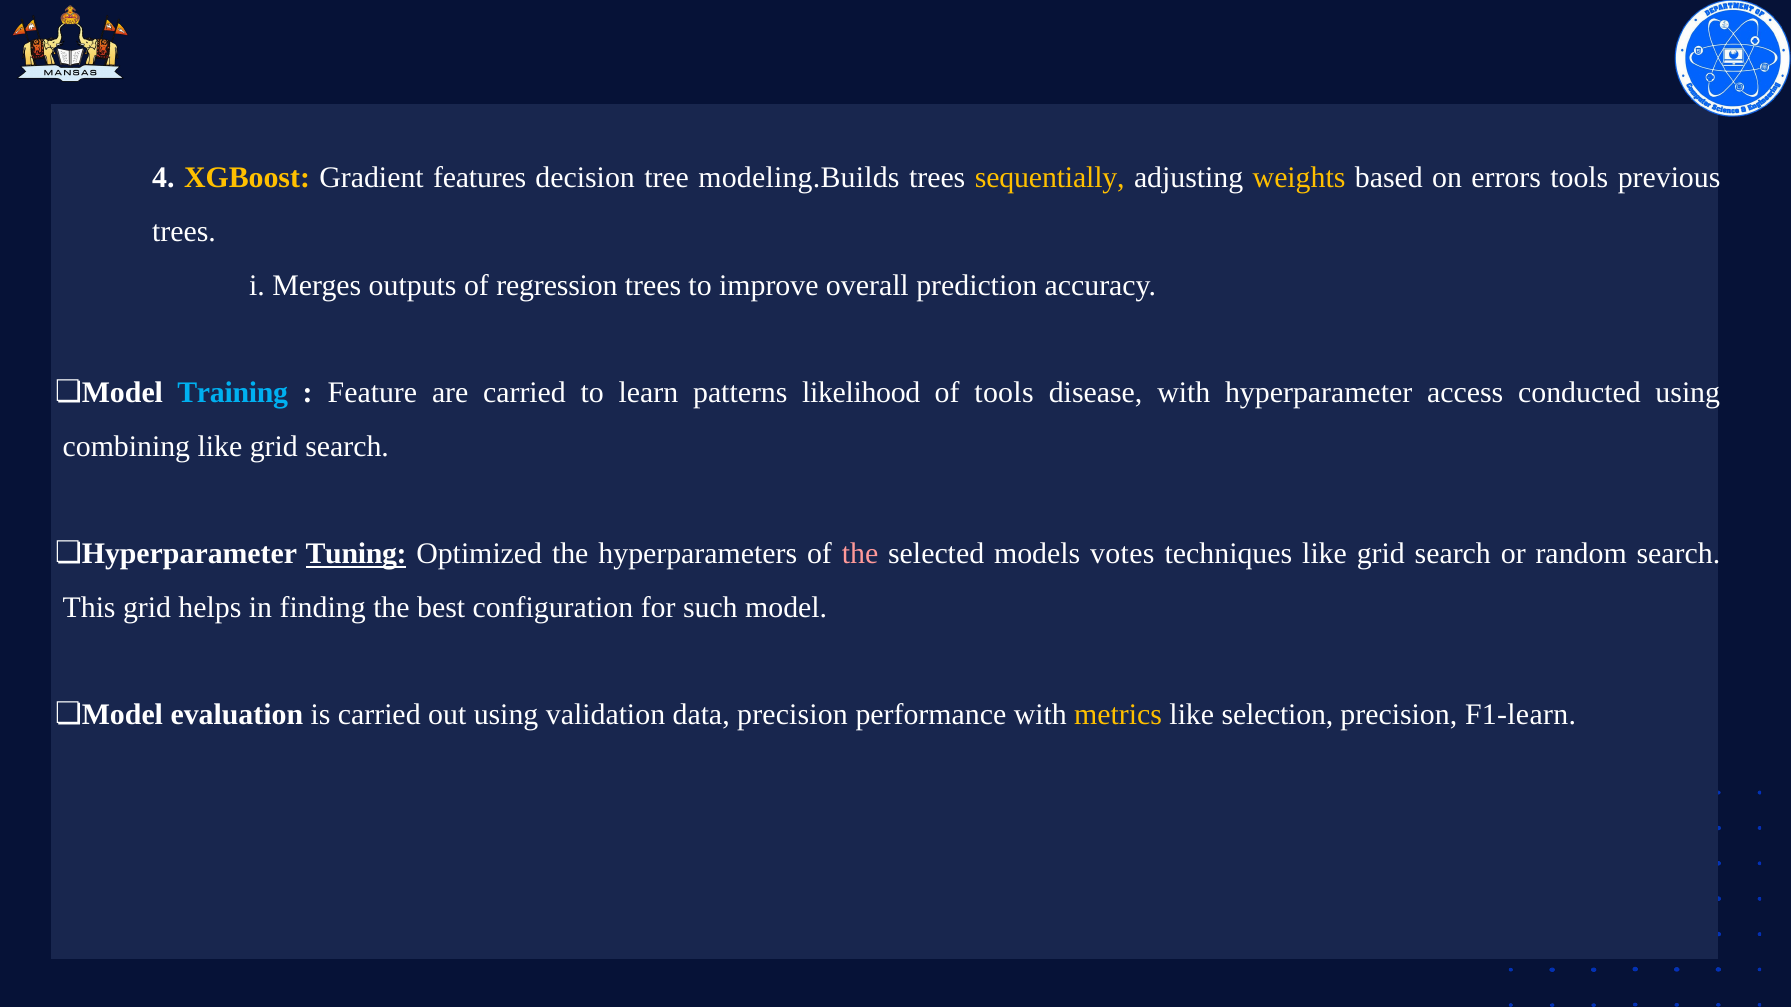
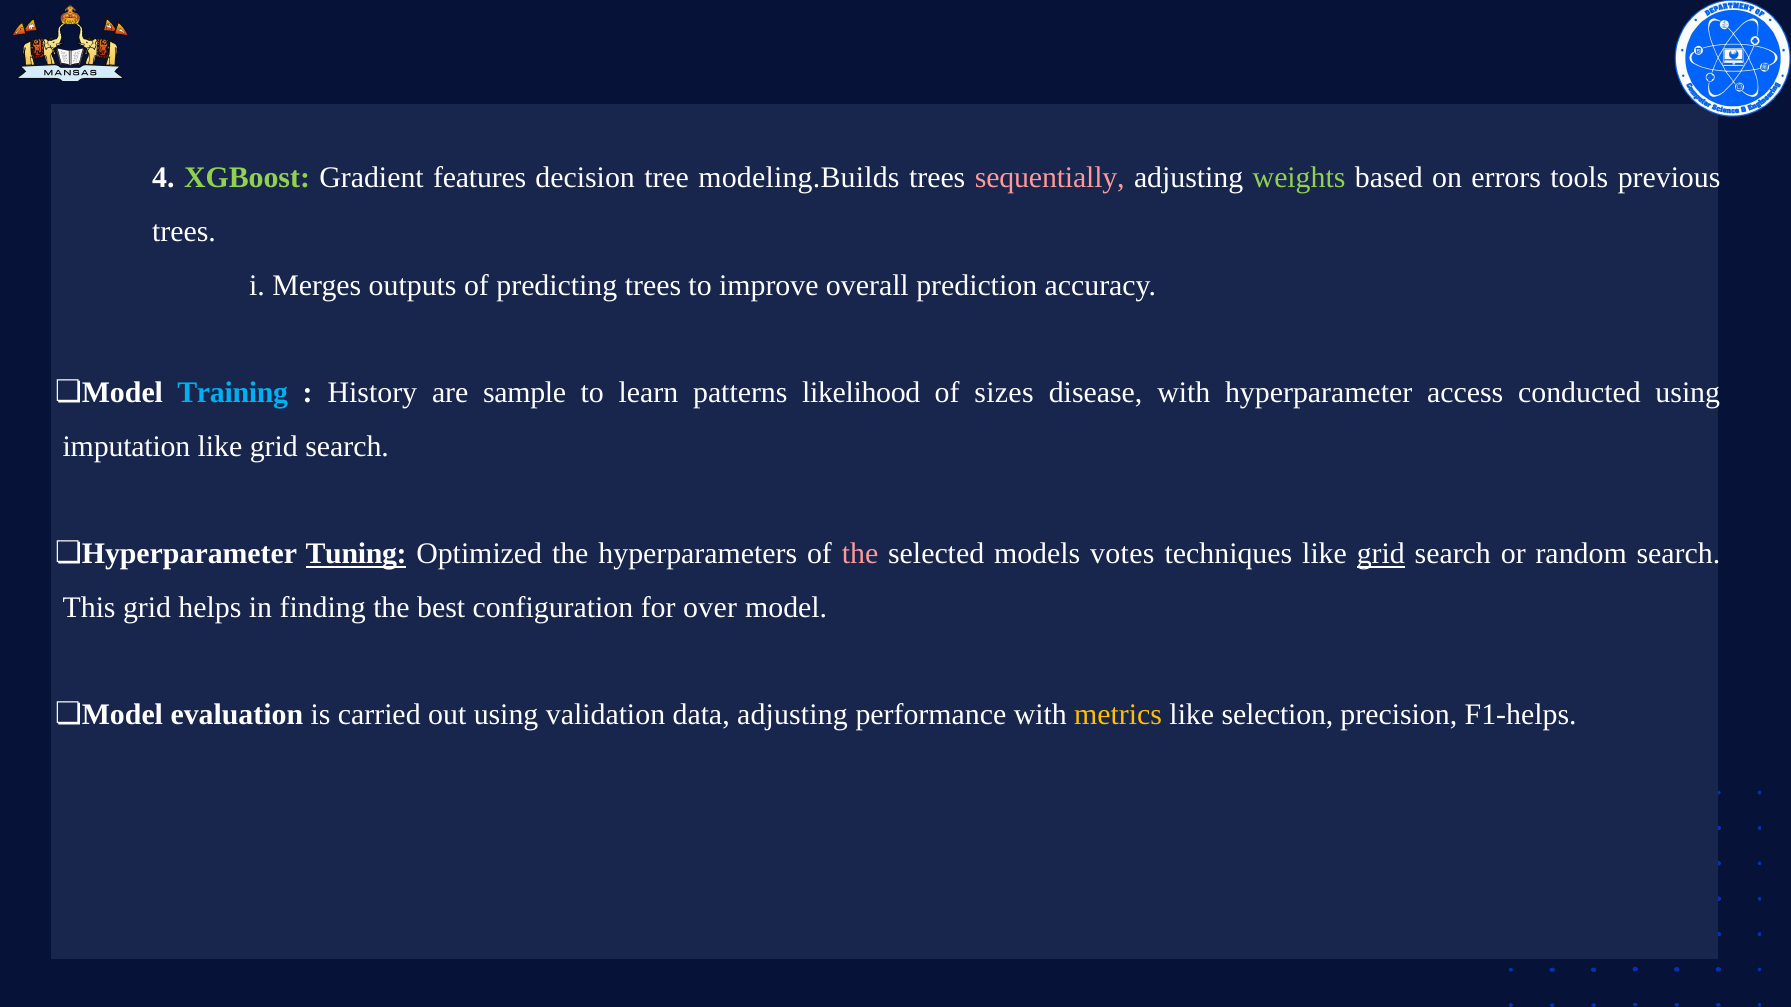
XGBoost colour: yellow -> light green (247, 178)
sequentially colour: yellow -> pink (1050, 178)
weights colour: yellow -> light green (1299, 178)
regression: regression -> predicting (557, 286)
Feature: Feature -> History (372, 393)
are carried: carried -> sample (525, 393)
of tools: tools -> sizes (1004, 393)
combining: combining -> imputation (126, 447)
grid underline: none -> present (1381, 554)
such: such -> over (710, 608)
data precision: precision -> adjusting (793, 715)
F1-learn: F1-learn -> F1-helps (1521, 715)
